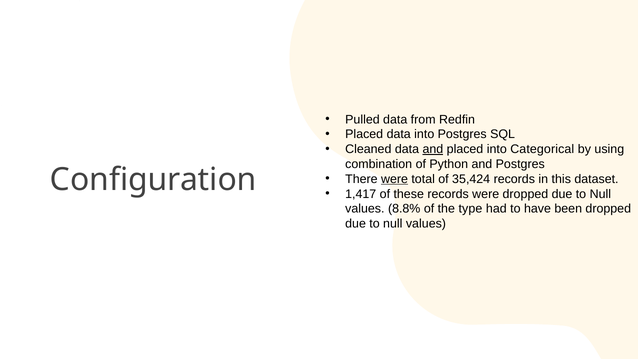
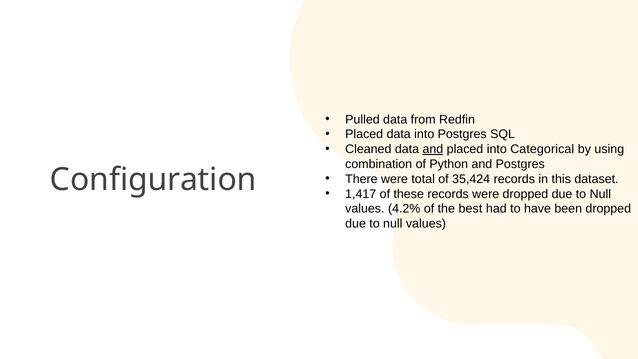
were underline: present -> none (395, 179)
8.8%: 8.8% -> 4.2% (404, 209)
type: type -> best (470, 209)
